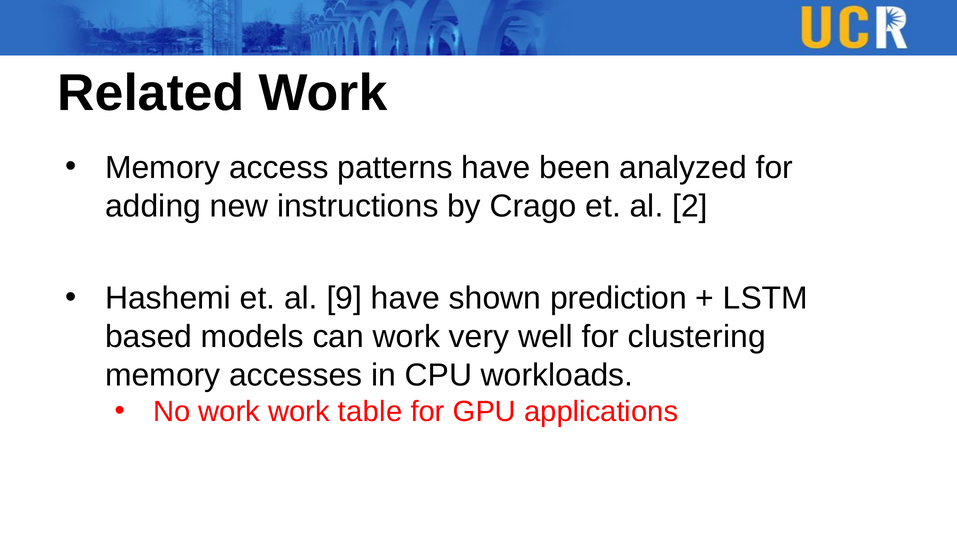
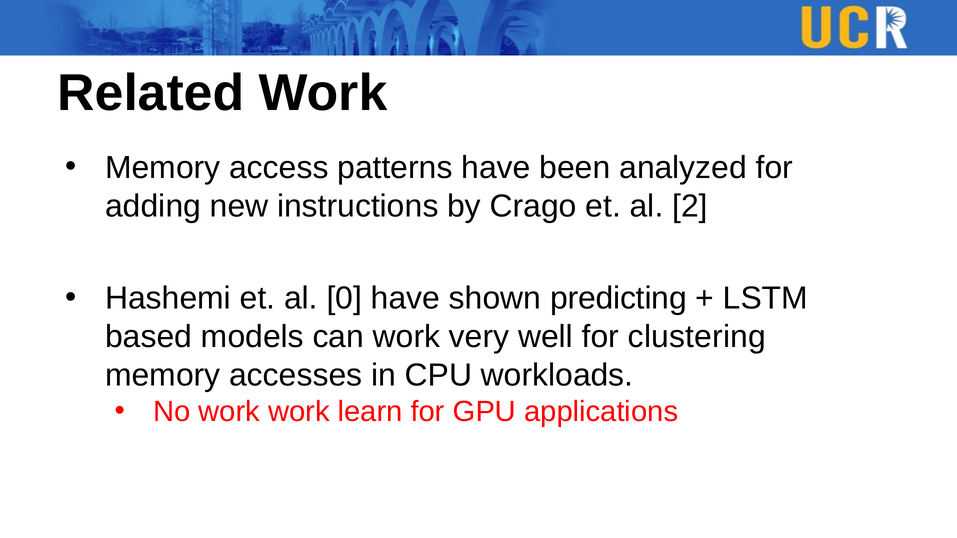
9: 9 -> 0 (344, 299)
prediction: prediction -> predicting (618, 299)
table: table -> learn (370, 412)
